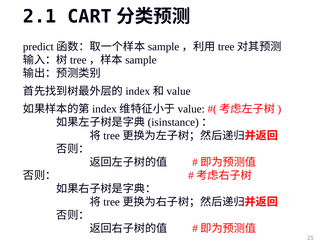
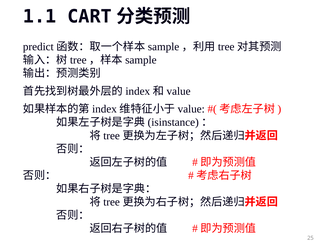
2.1: 2.1 -> 1.1 (40, 17)
